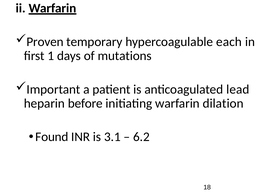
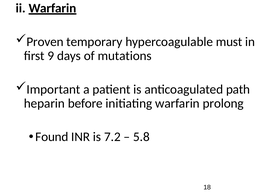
each: each -> must (229, 42)
1: 1 -> 9 (51, 56)
lead: lead -> path (238, 90)
dilation: dilation -> prolong (223, 104)
3.1: 3.1 -> 7.2 (112, 137)
6.2: 6.2 -> 5.8 (141, 137)
